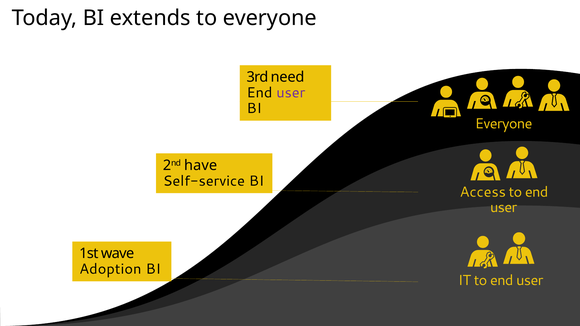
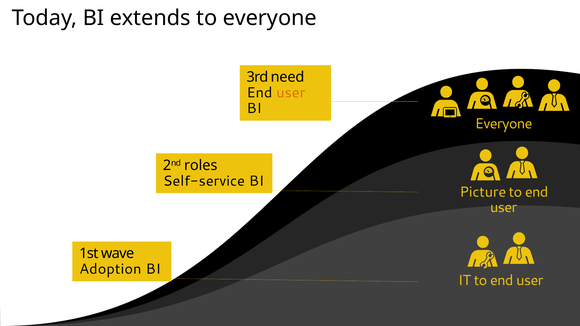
user colour: purple -> orange (291, 93)
have: have -> roles (201, 165)
Access: Access -> Picture (483, 192)
